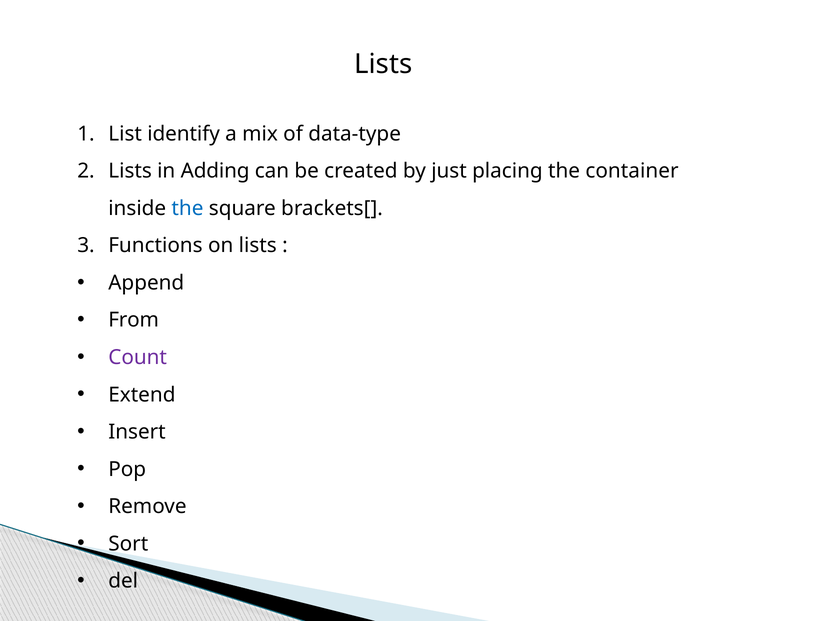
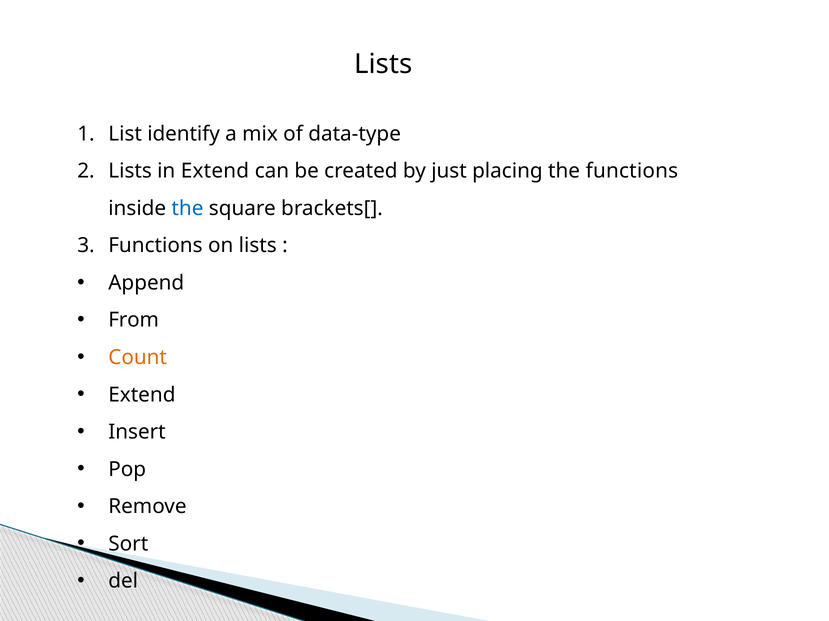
in Adding: Adding -> Extend (215, 171)
the container: container -> functions (632, 171)
Count colour: purple -> orange (138, 358)
